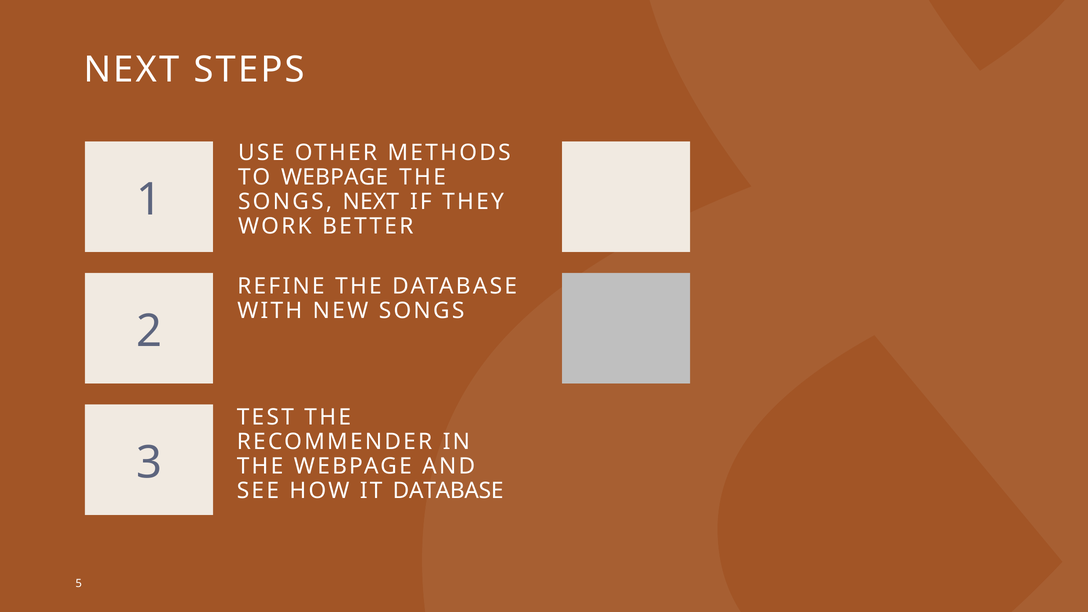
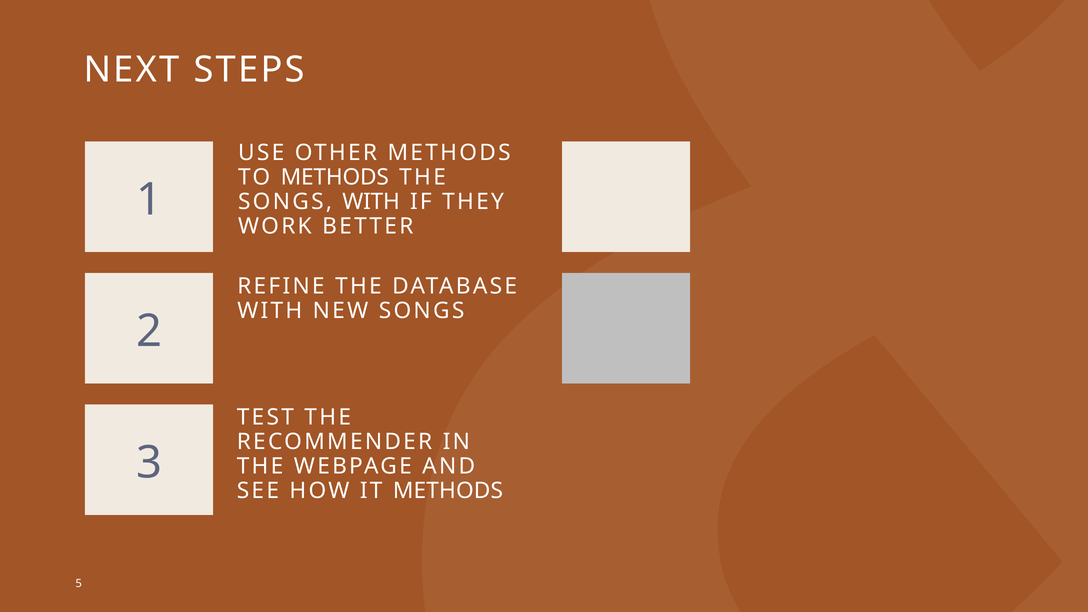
TO WEBPAGE: WEBPAGE -> METHODS (335, 177)
SONGS NEXT: NEXT -> WITH (371, 202)
IT DATABASE: DATABASE -> METHODS (448, 491)
